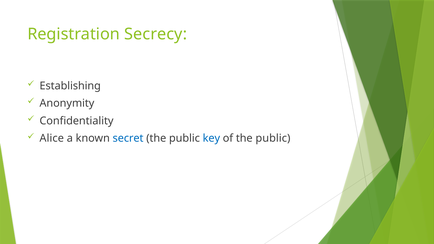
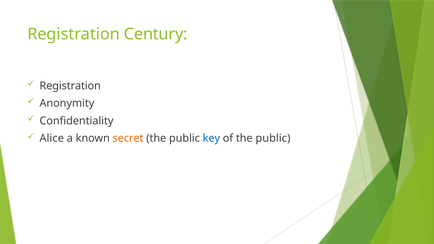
Secrecy: Secrecy -> Century (156, 34)
Establishing: Establishing -> Registration (70, 86)
secret colour: blue -> orange (128, 138)
